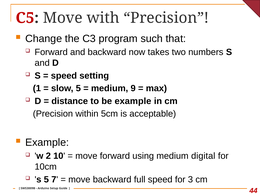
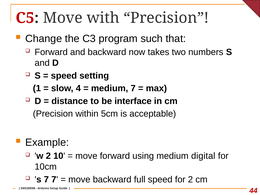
slow 5: 5 -> 4 (78, 88)
medium 9: 9 -> 7 (133, 88)
be example: example -> interface (133, 101)
s 5: 5 -> 7 (46, 179)
for 3: 3 -> 2 (190, 179)
